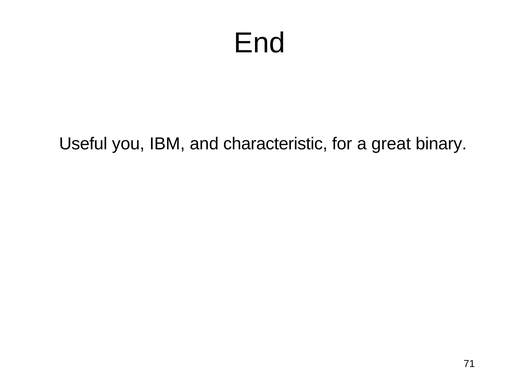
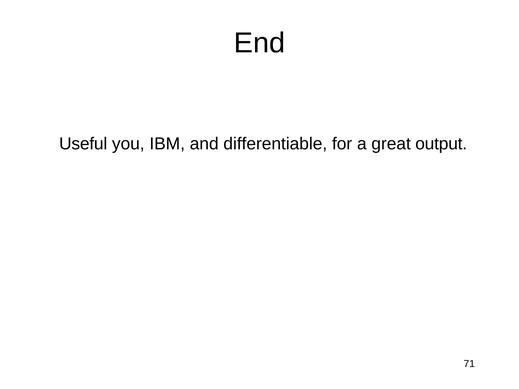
characteristic: characteristic -> differentiable (275, 144)
binary: binary -> output (441, 144)
